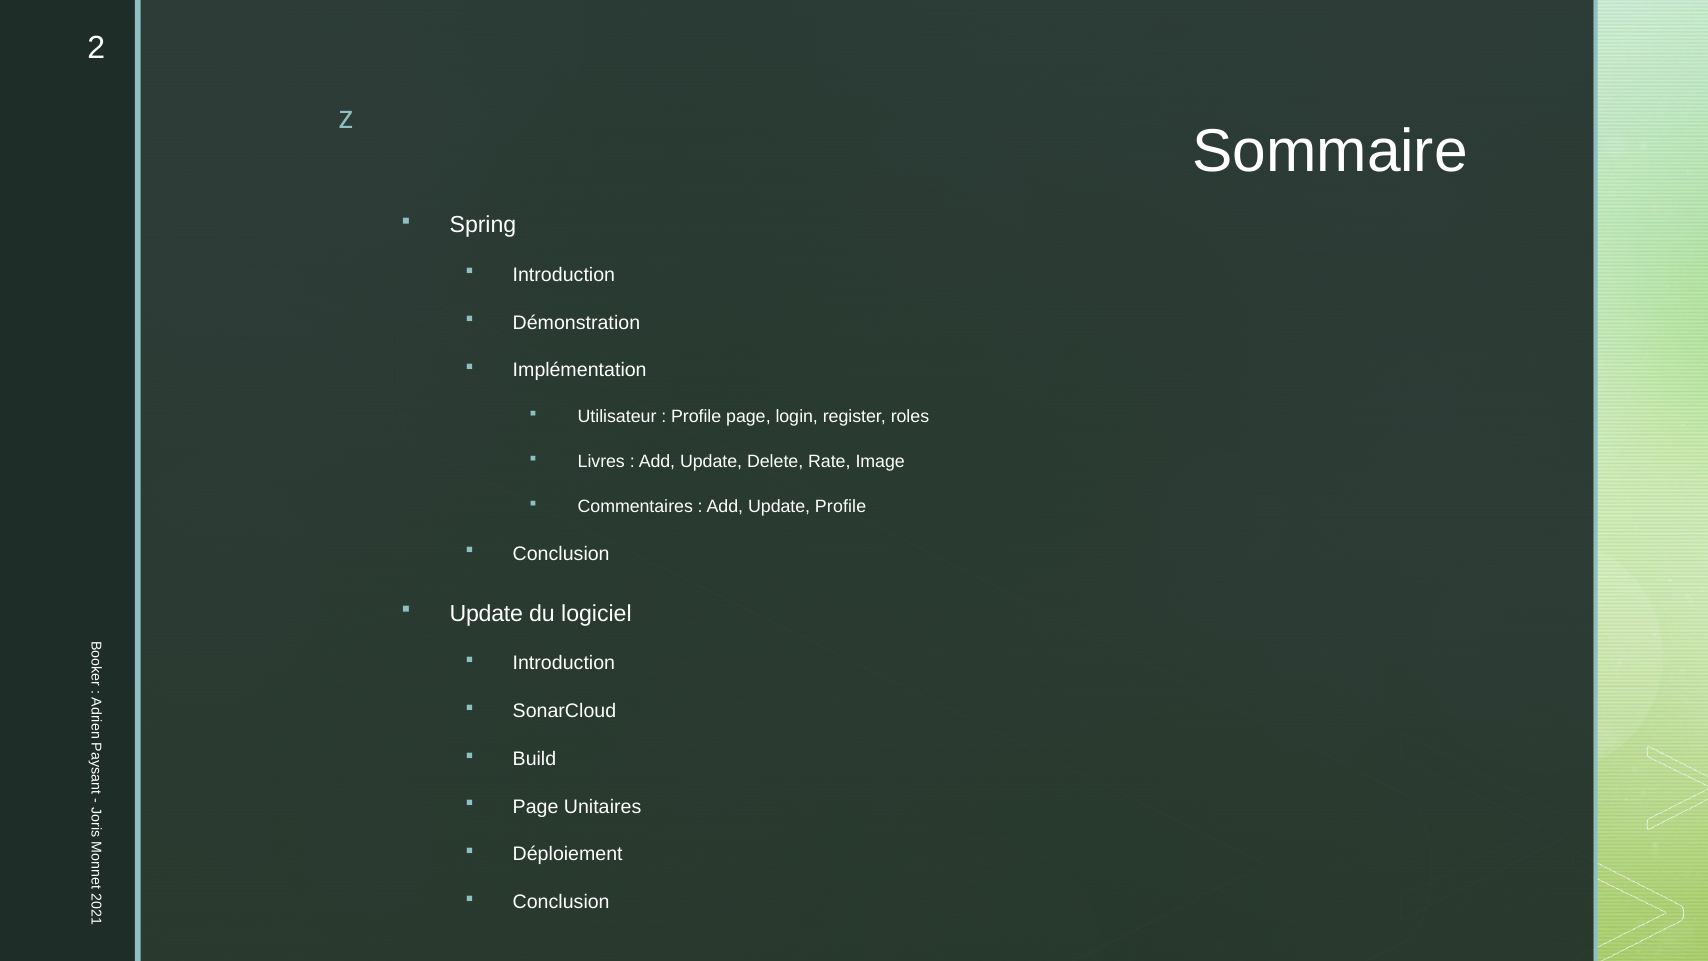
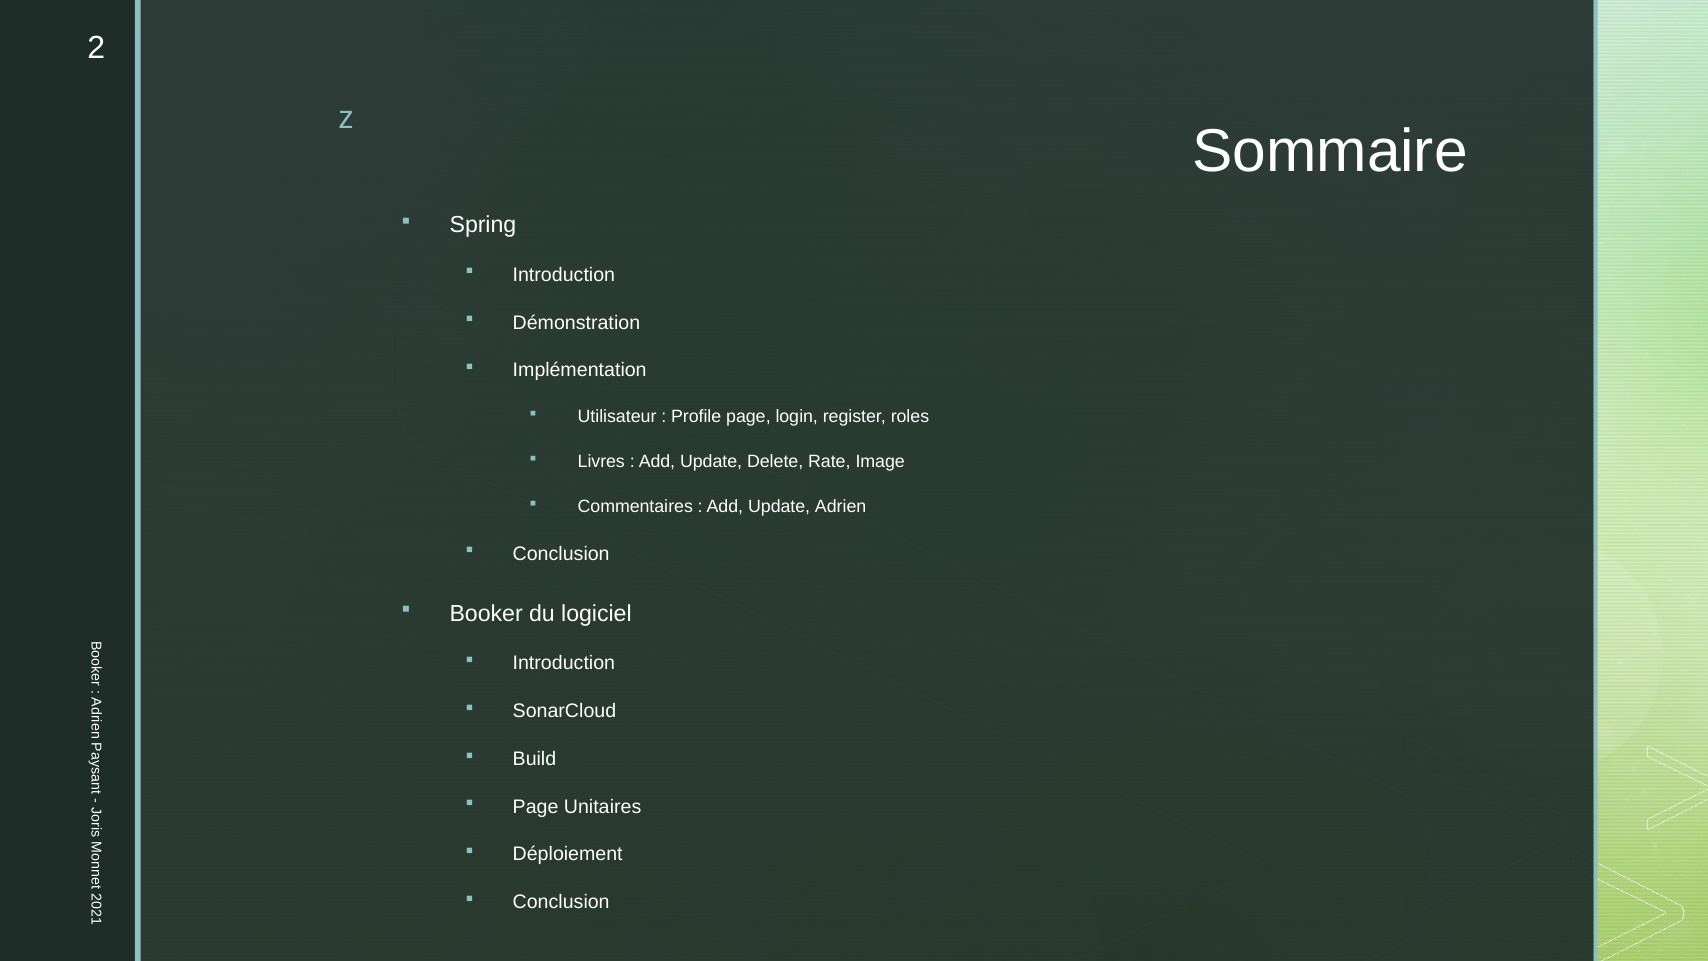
Update Profile: Profile -> Adrien (841, 507)
Update: Update -> Booker (486, 614)
